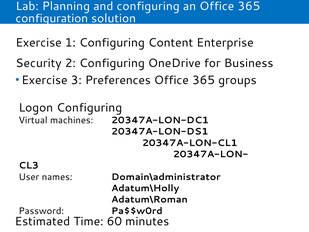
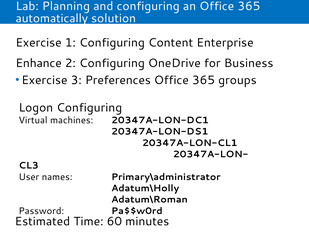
configuration: configuration -> automatically (52, 18)
Security: Security -> Enhance (39, 63)
Domain\administrator: Domain\administrator -> Primary\administrator (166, 177)
